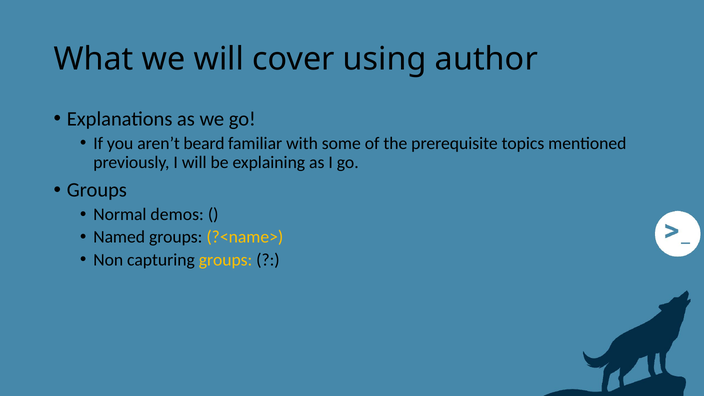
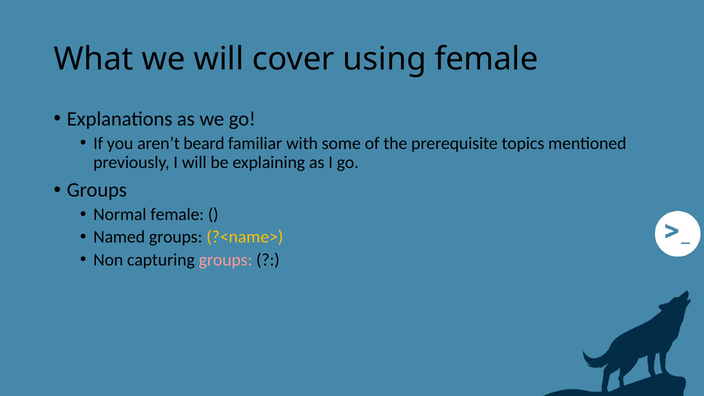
using author: author -> female (487, 59)
Normal demos: demos -> female (177, 214)
groups colour: yellow -> pink (226, 260)
